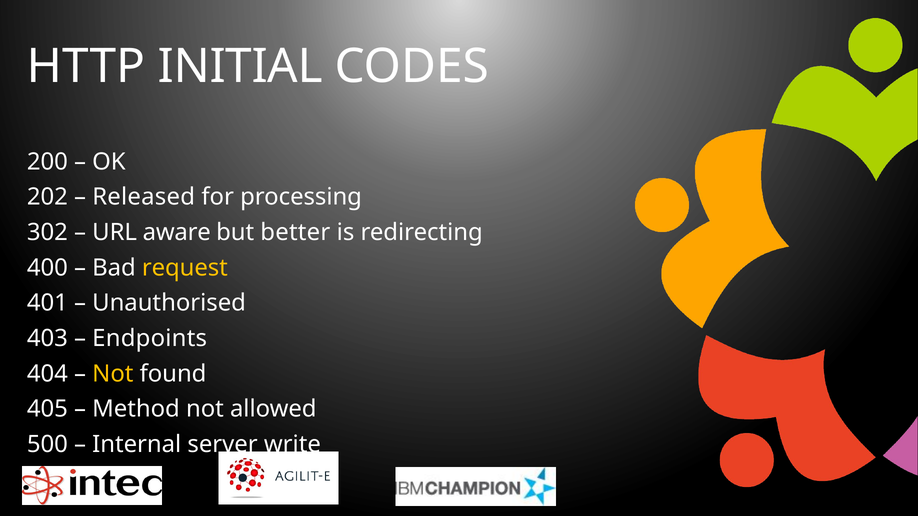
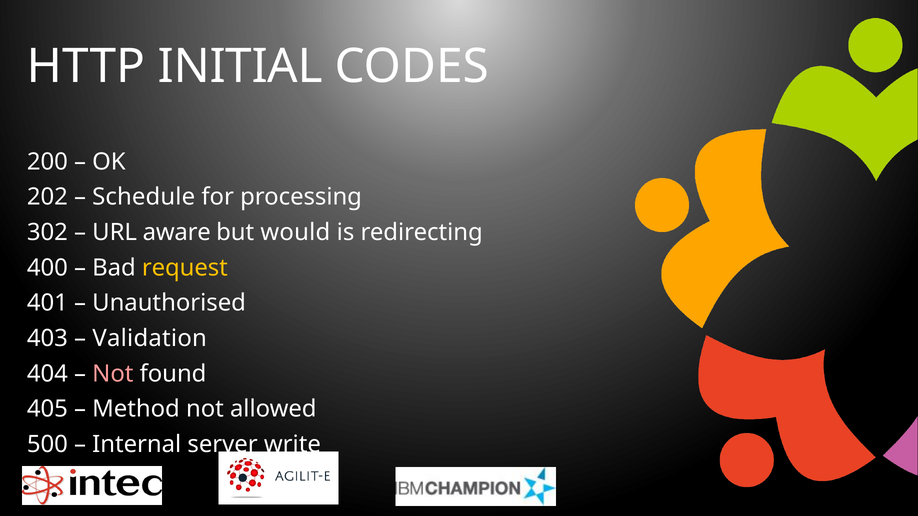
Released: Released -> Schedule (144, 197)
better: better -> would (295, 233)
Endpoints: Endpoints -> Validation (150, 339)
Not colour: yellow -> pink (113, 374)
